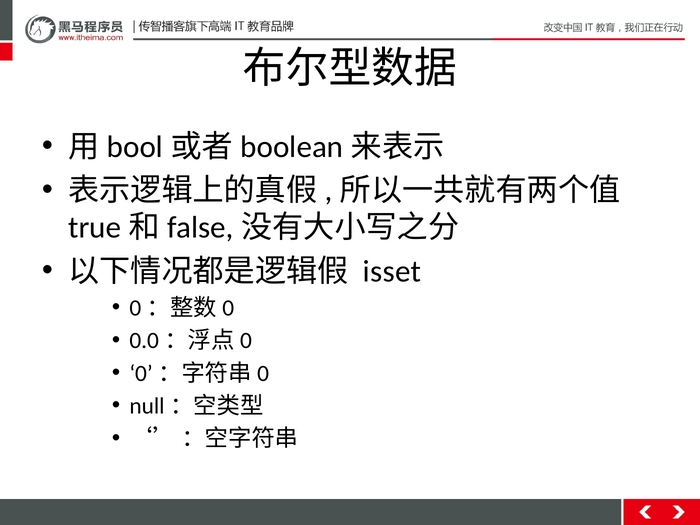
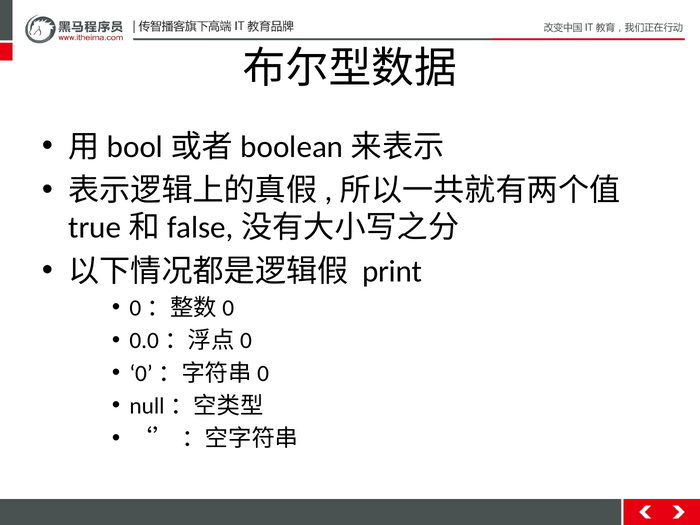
isset: isset -> print (392, 271)
